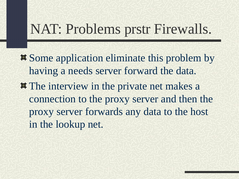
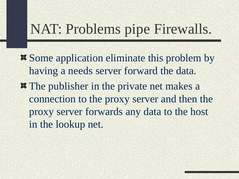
prstr: prstr -> pipe (137, 29)
interview: interview -> publisher (68, 86)
